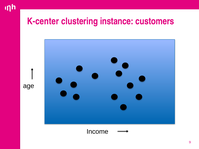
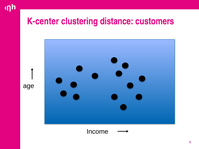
instance: instance -> distance (117, 21)
